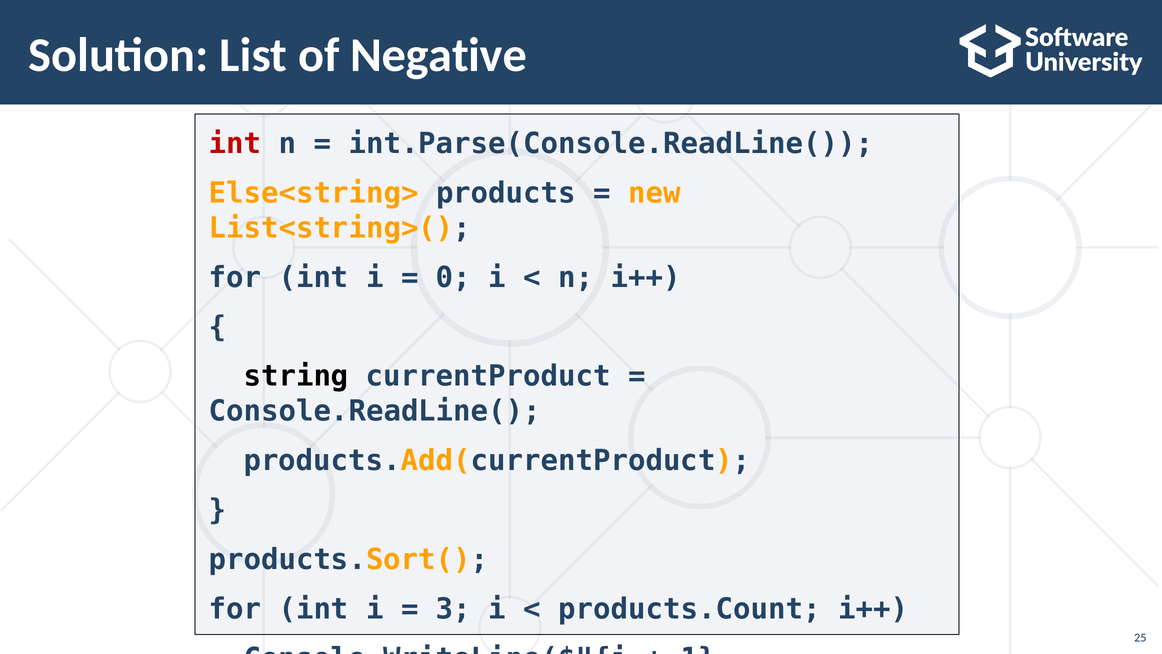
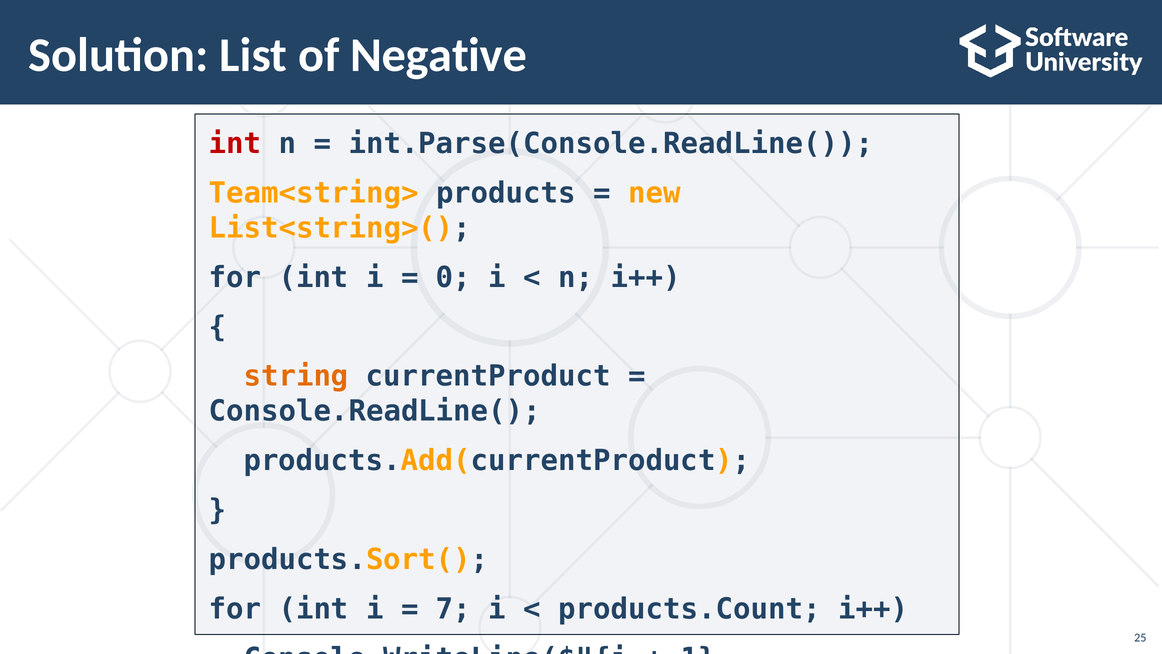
Else<string>: Else<string> -> Team<string> (314, 193)
string colour: black -> orange (296, 376)
3: 3 -> 7 (453, 609)
